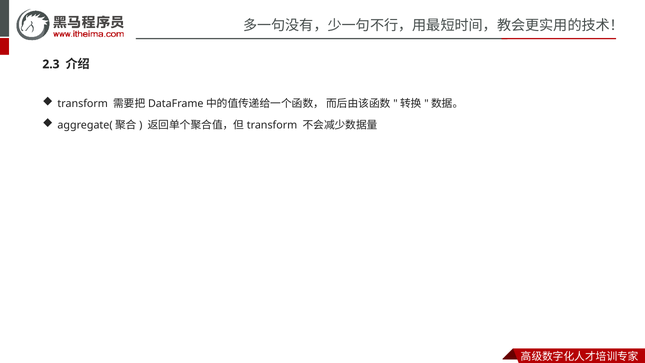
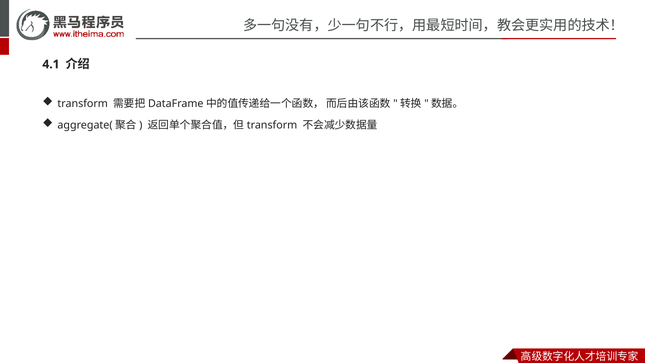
2.3: 2.3 -> 4.1 (51, 64)
